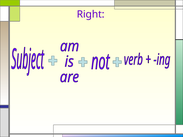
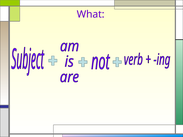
Right: Right -> What (91, 14)
